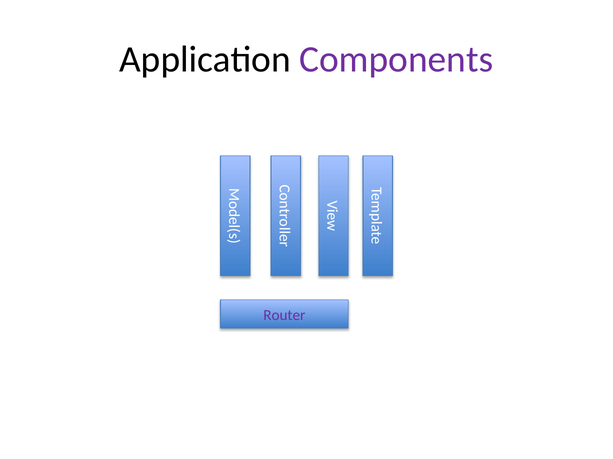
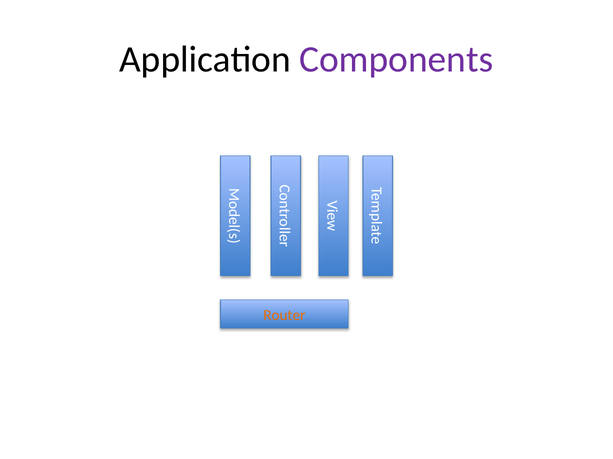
Router colour: purple -> orange (284, 315)
